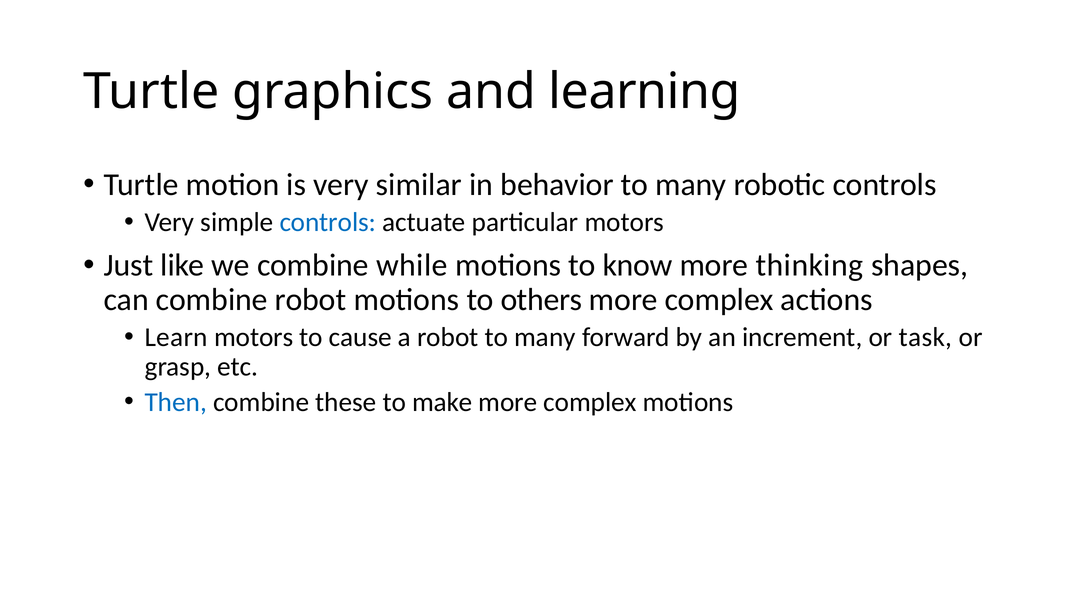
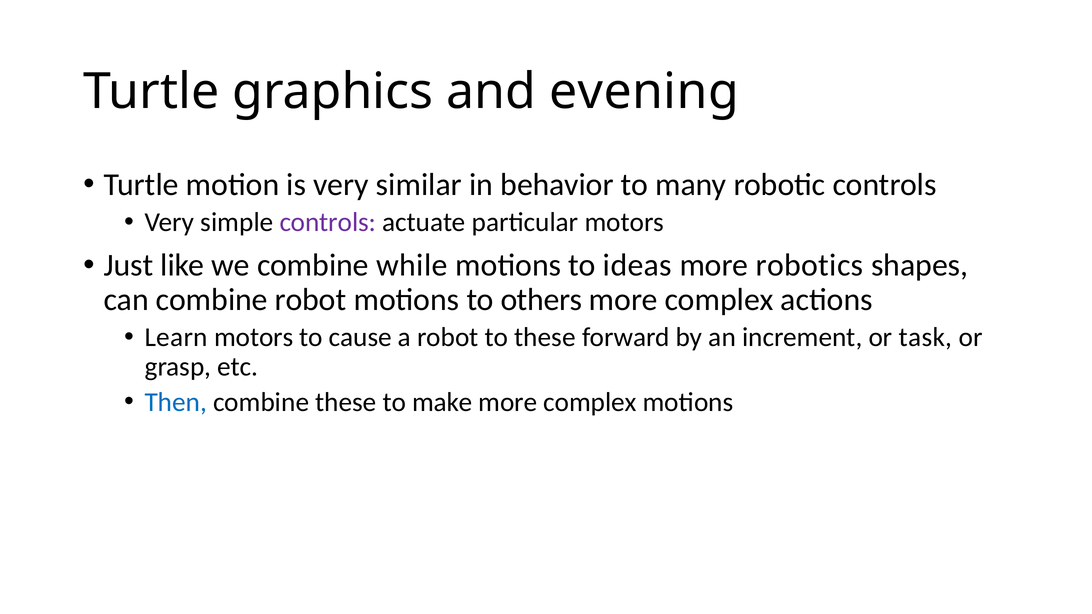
learning: learning -> evening (644, 92)
controls colour: blue -> purple (328, 222)
know: know -> ideas (637, 266)
thinking: thinking -> robotics (809, 266)
robot to many: many -> these (545, 338)
